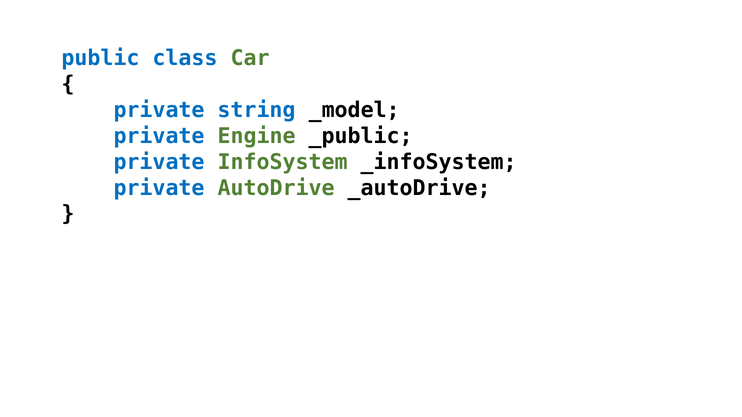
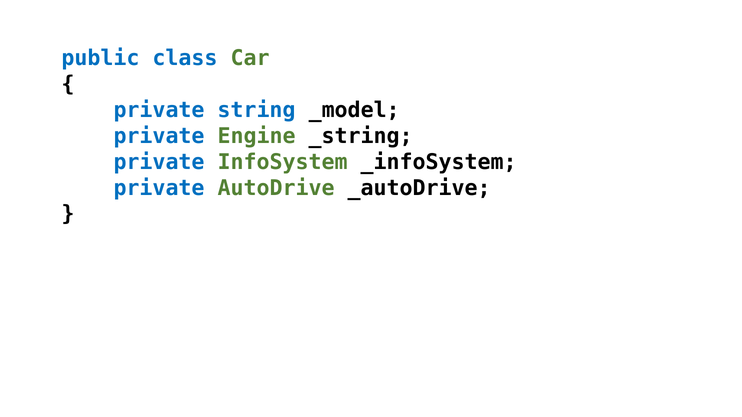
_public: _public -> _string (361, 136)
